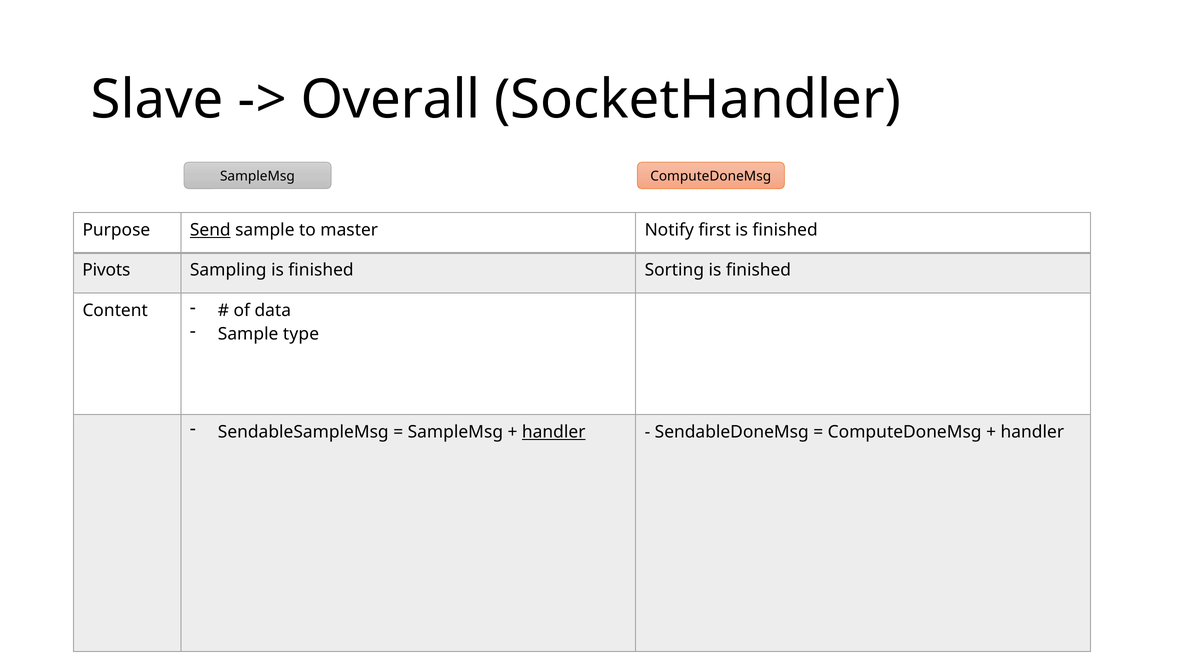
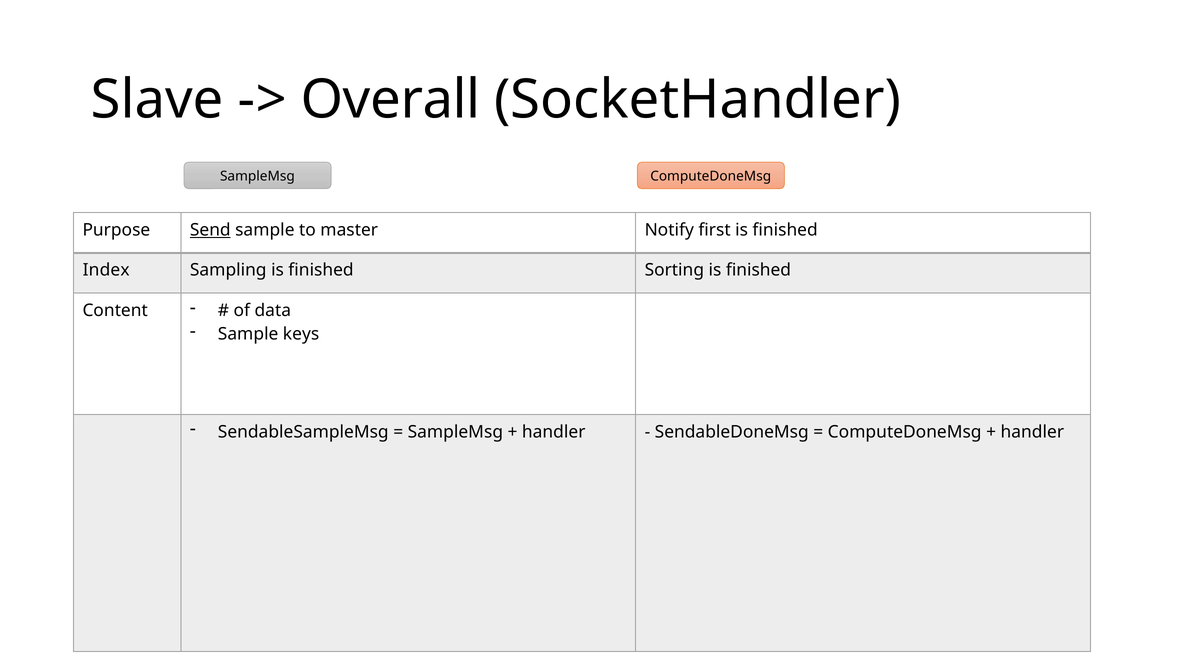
Pivots: Pivots -> Index (106, 270)
type: type -> keys (301, 334)
handler underline: present -> none (554, 432)
